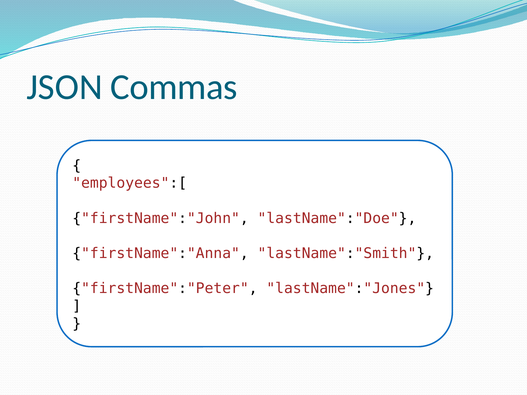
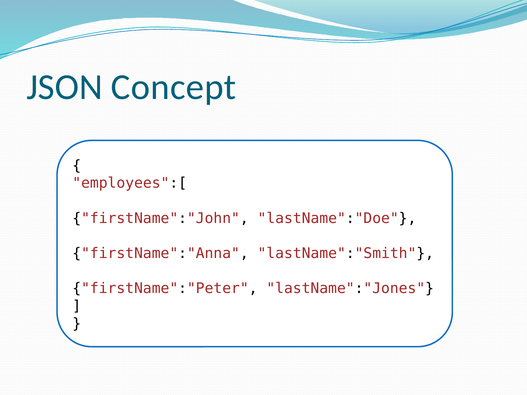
Commas: Commas -> Concept (174, 87)
